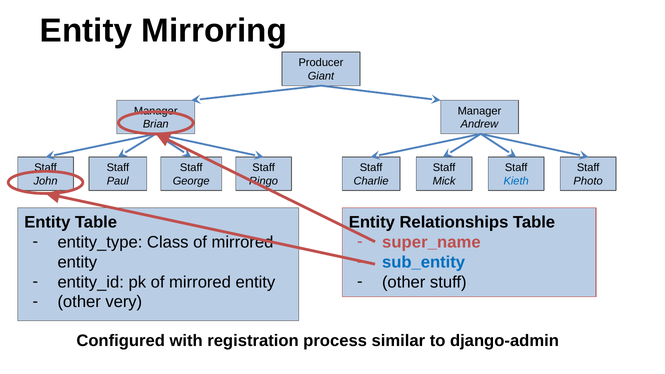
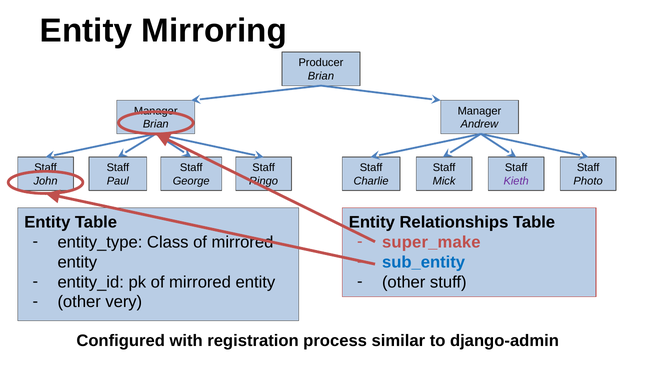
Giant: Giant -> Brian (321, 76)
Kieth colour: blue -> purple (516, 181)
super_name: super_name -> super_make (431, 242)
